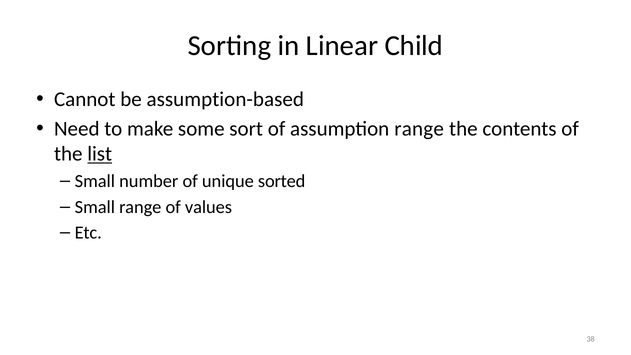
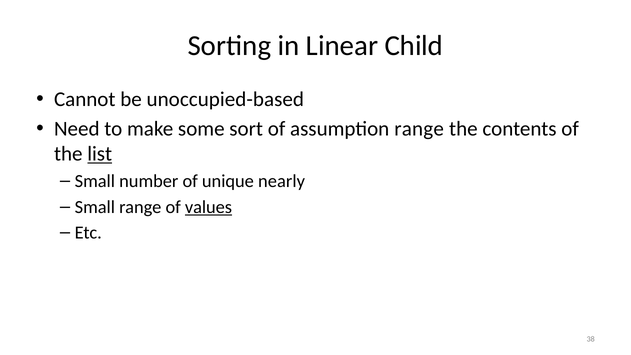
assumption-based: assumption-based -> unoccupied-based (225, 99)
sorted: sorted -> nearly (282, 181)
values underline: none -> present (208, 207)
